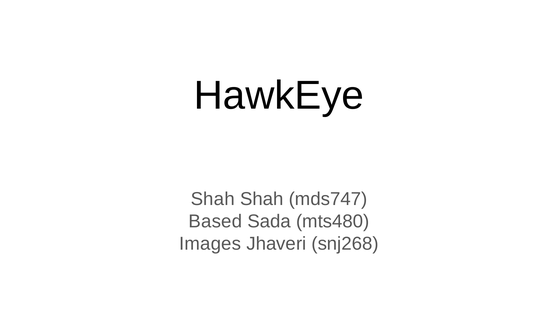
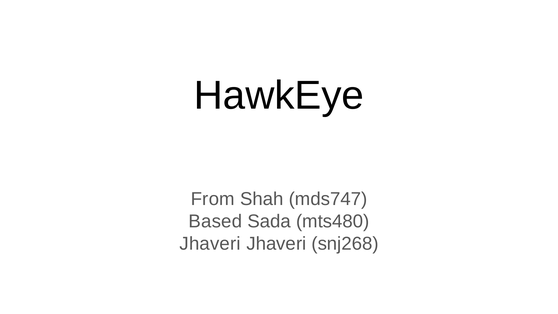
Shah: Shah -> From (213, 199)
Images: Images -> Jhaveri (210, 243)
